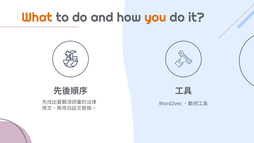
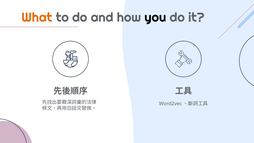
you colour: orange -> black (155, 18)
